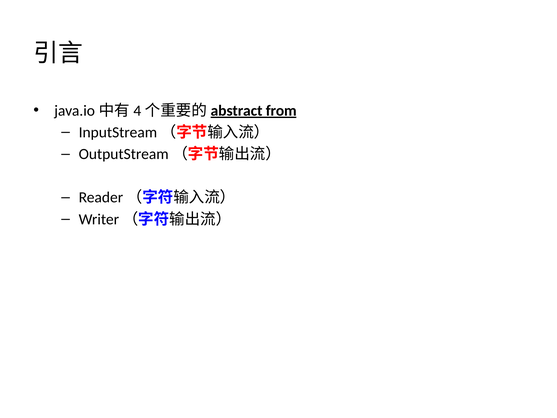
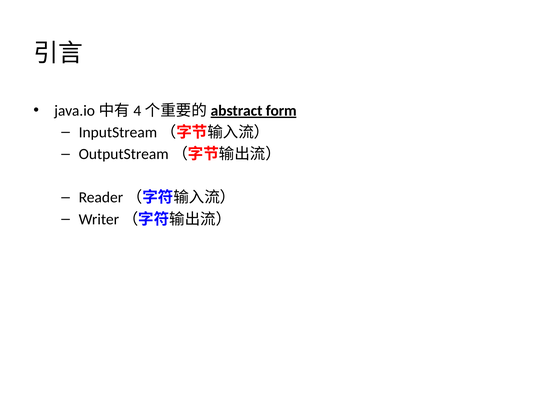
from: from -> form (281, 111)
